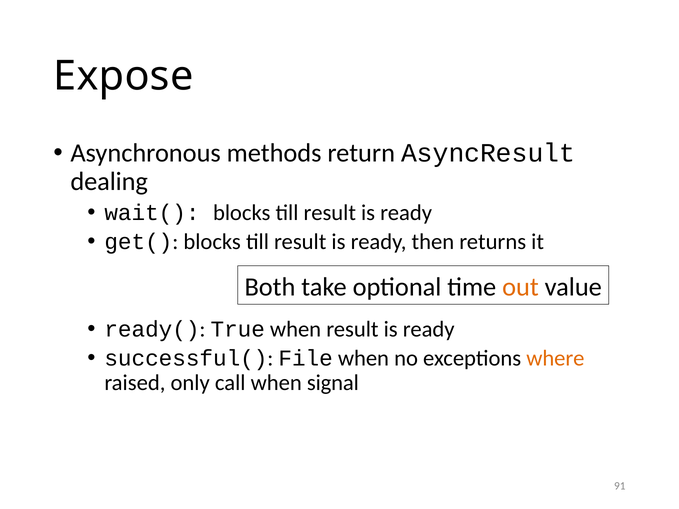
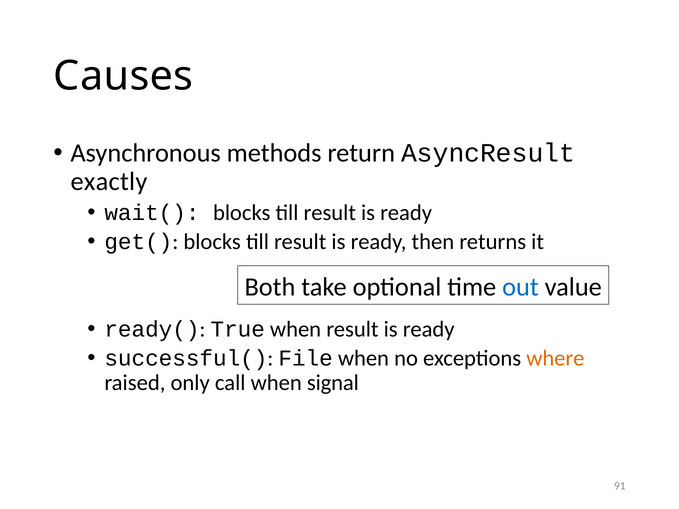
Expose: Expose -> Causes (123, 76)
dealing: dealing -> exactly (109, 181)
out colour: orange -> blue (520, 287)
